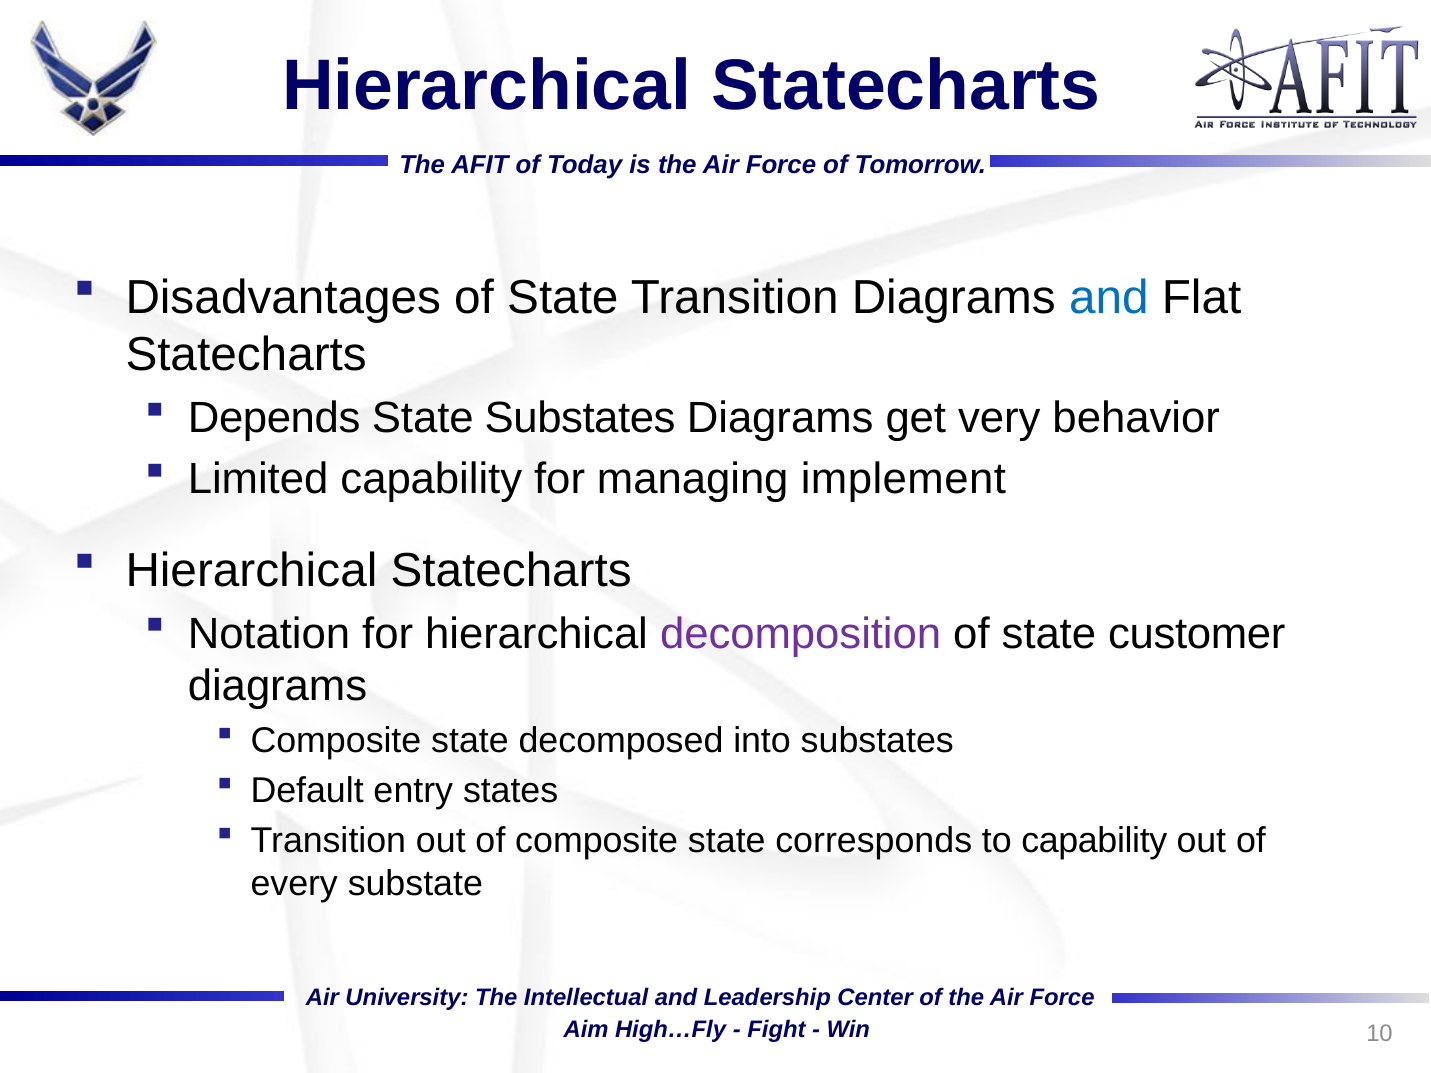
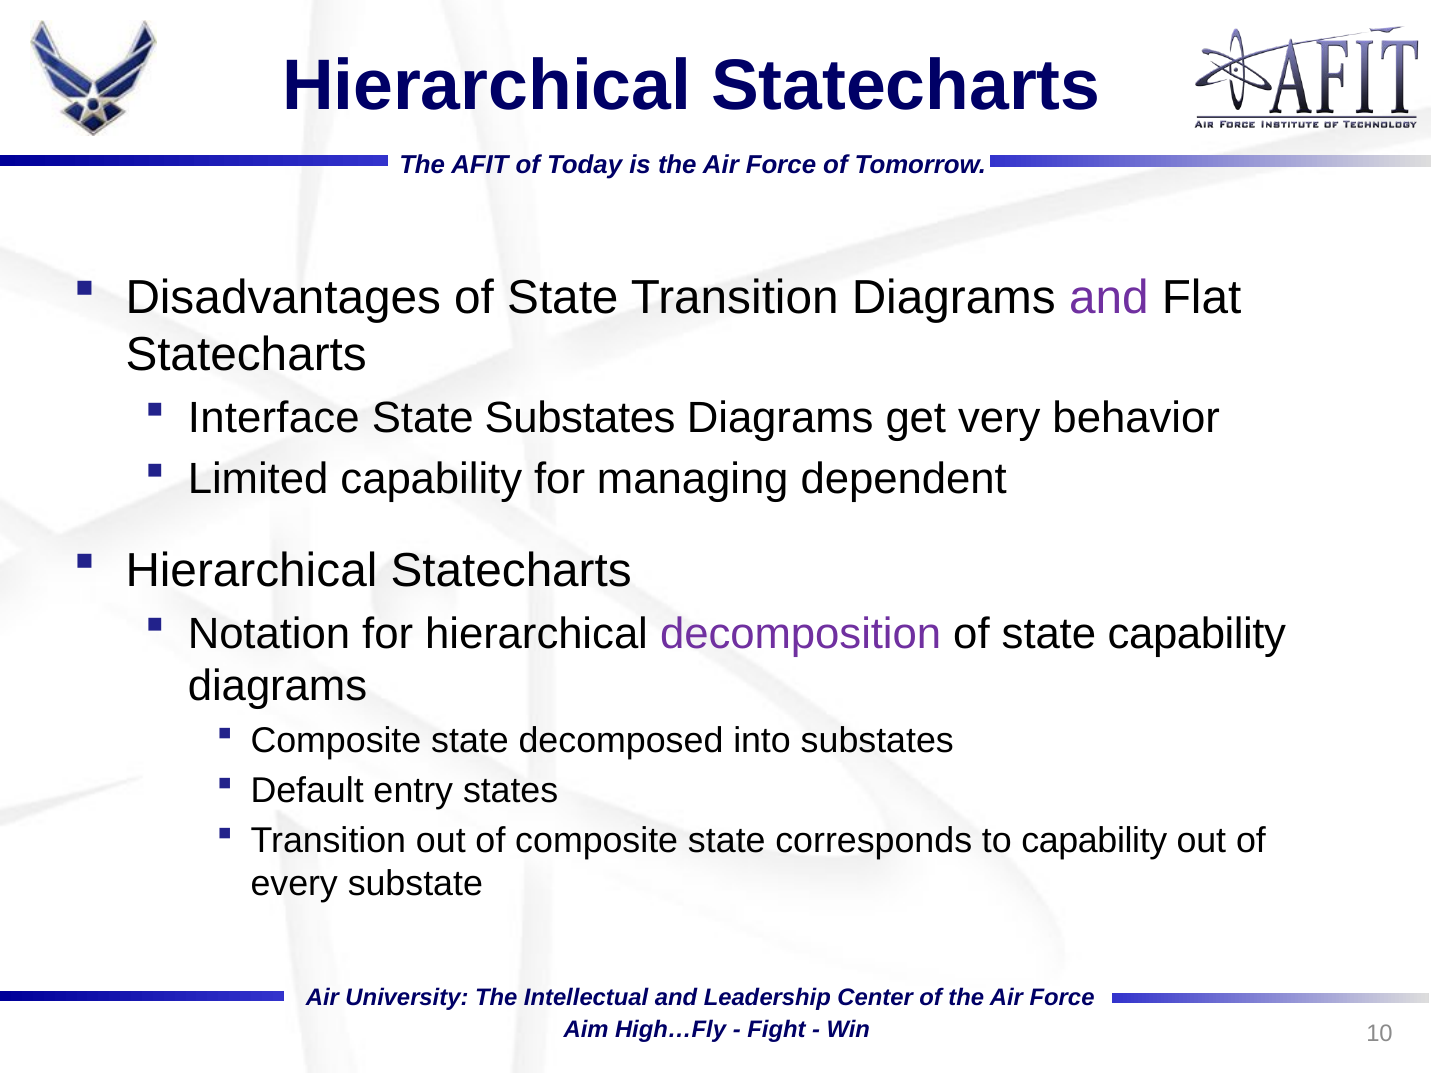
and colour: blue -> purple (1109, 298)
Depends: Depends -> Interface (274, 418)
implement: implement -> dependent (904, 480)
state customer: customer -> capability (1197, 634)
